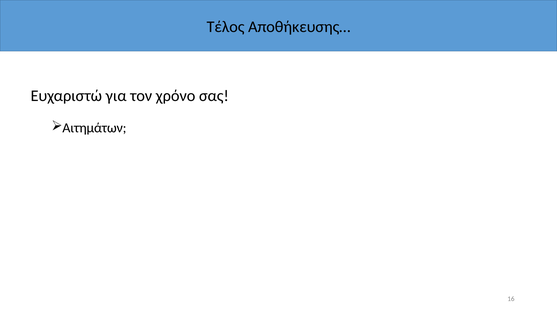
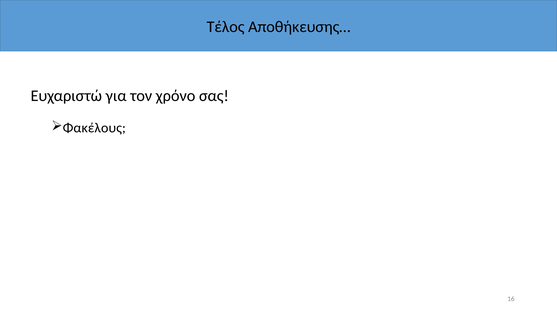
Αιτημάτων: Αιτημάτων -> Φακέλους (94, 128)
